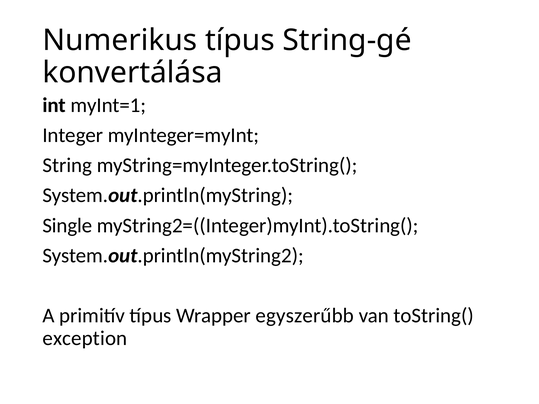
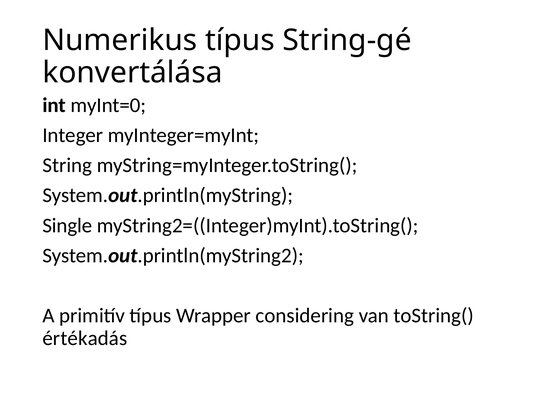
myInt=1: myInt=1 -> myInt=0 (108, 105)
egyszerűbb: egyszerűbb -> considering (305, 316)
exception: exception -> értékadás (85, 338)
